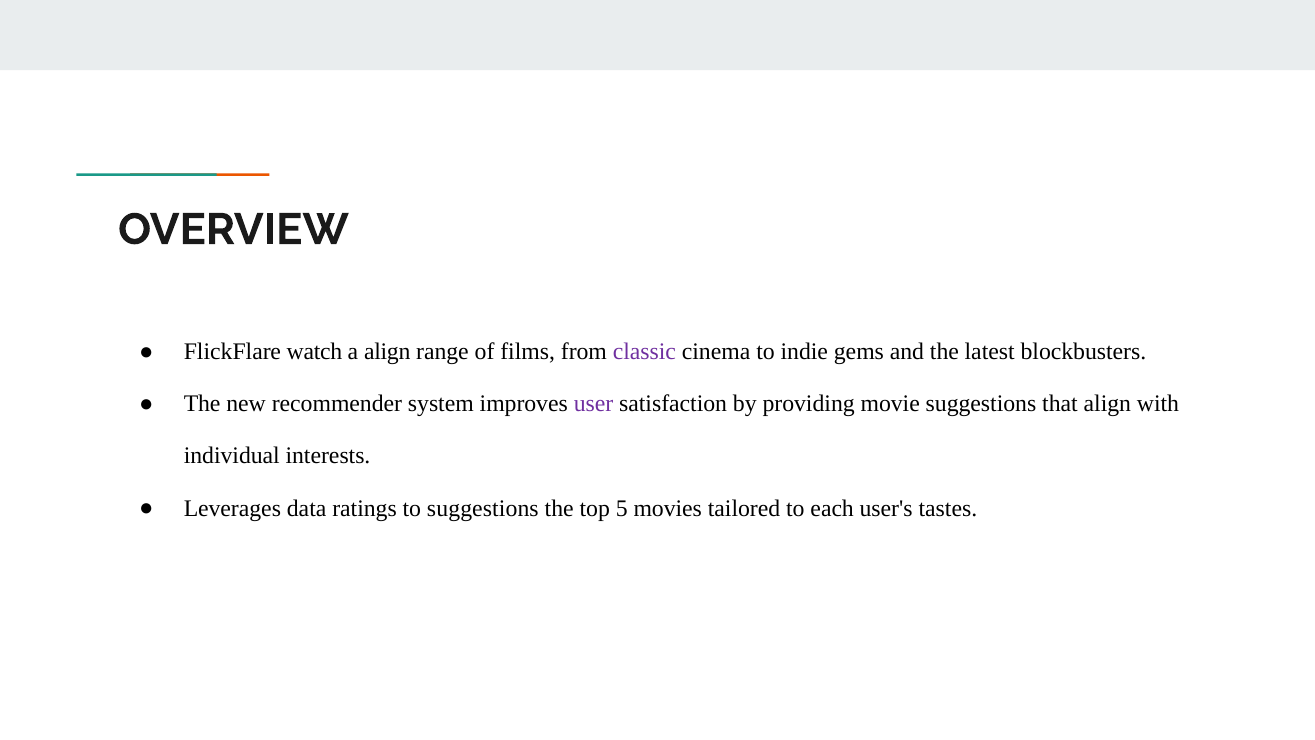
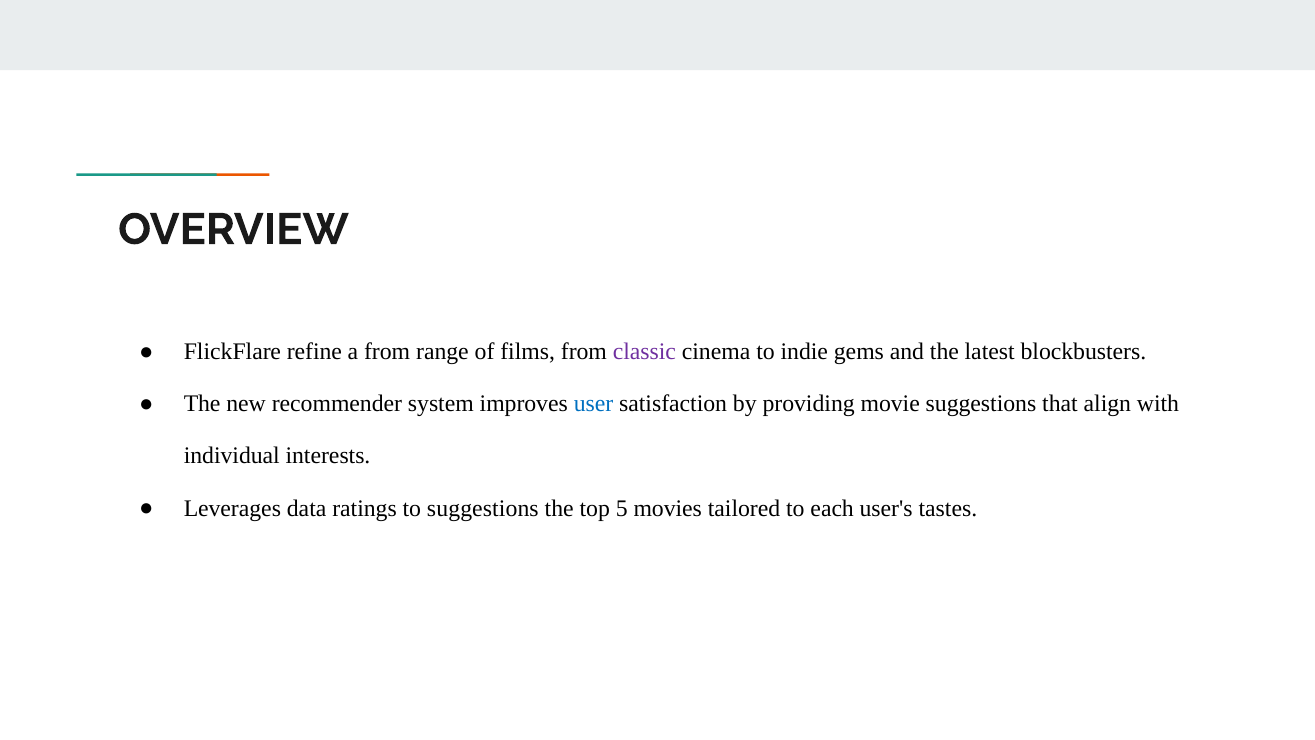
watch: watch -> refine (314, 351)
a align: align -> from (387, 351)
user colour: purple -> blue (594, 404)
